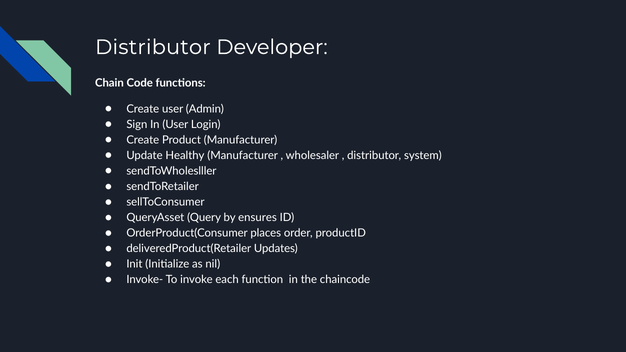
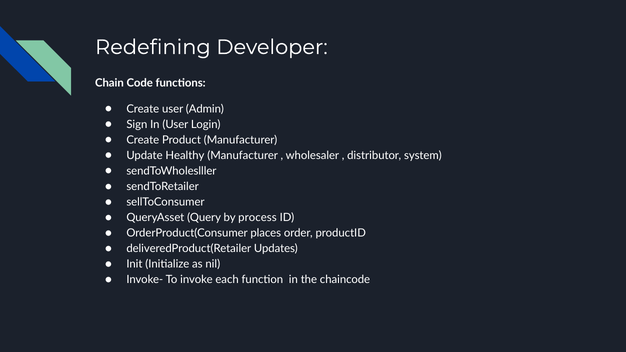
Distributor: Distributor -> Redefining (153, 47)
ensures: ensures -> process (257, 218)
